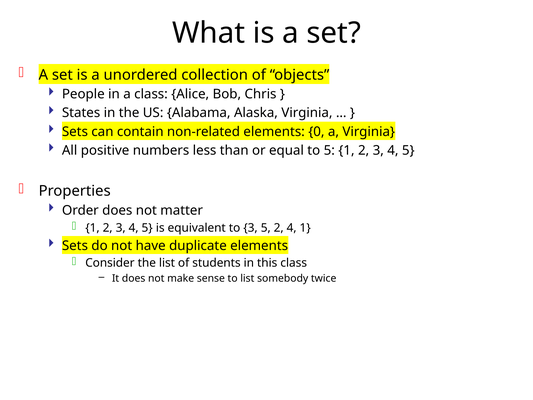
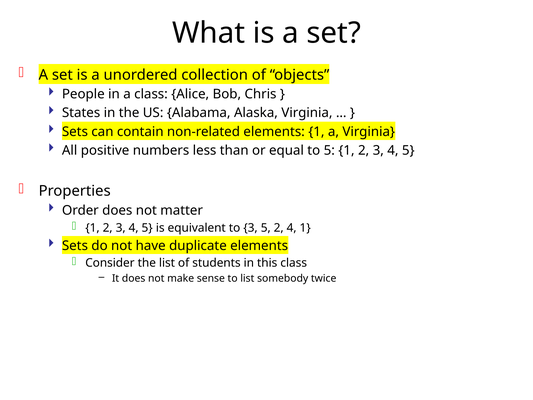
elements 0: 0 -> 1 (316, 132)
